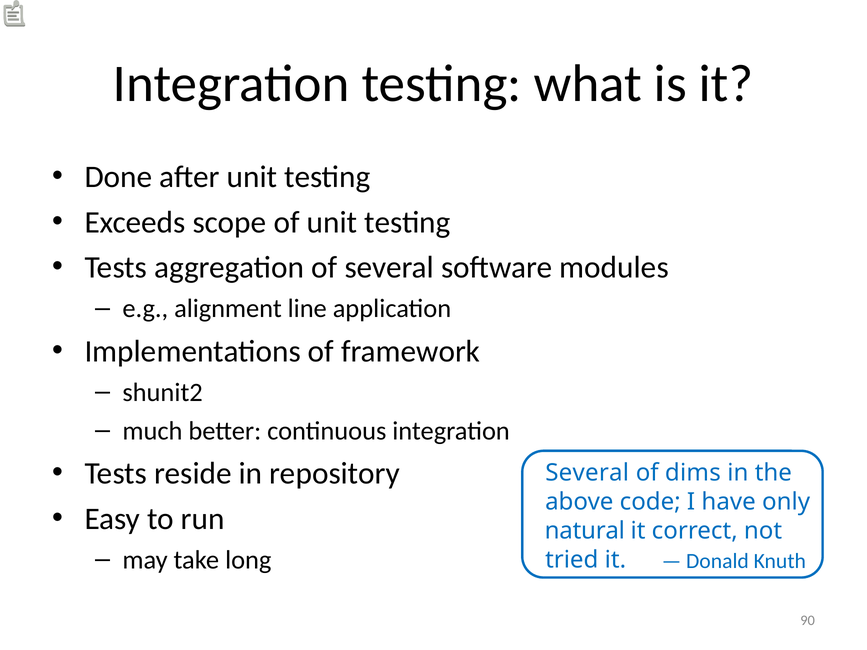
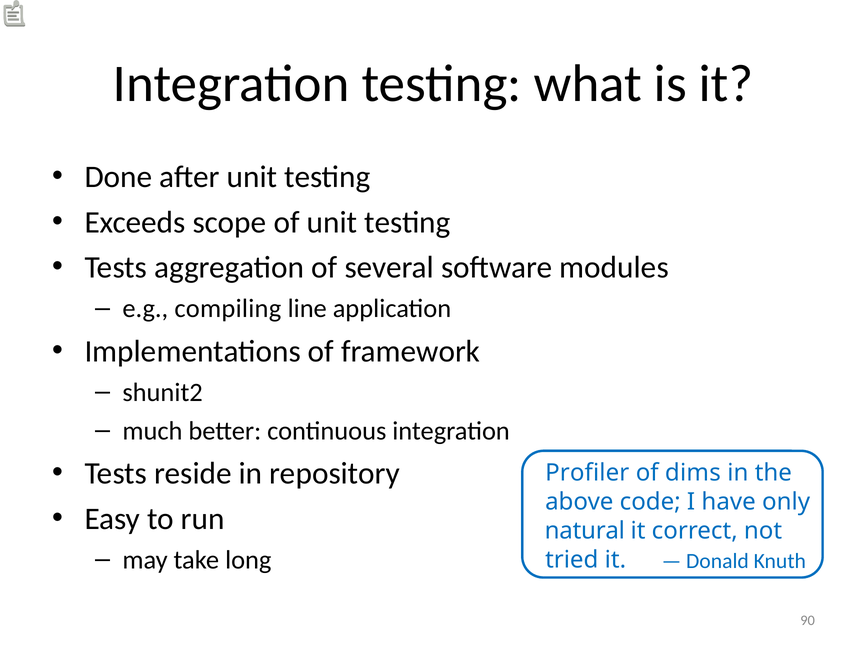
alignment: alignment -> compiling (228, 309)
Several: Several -> Profiler (587, 473)
